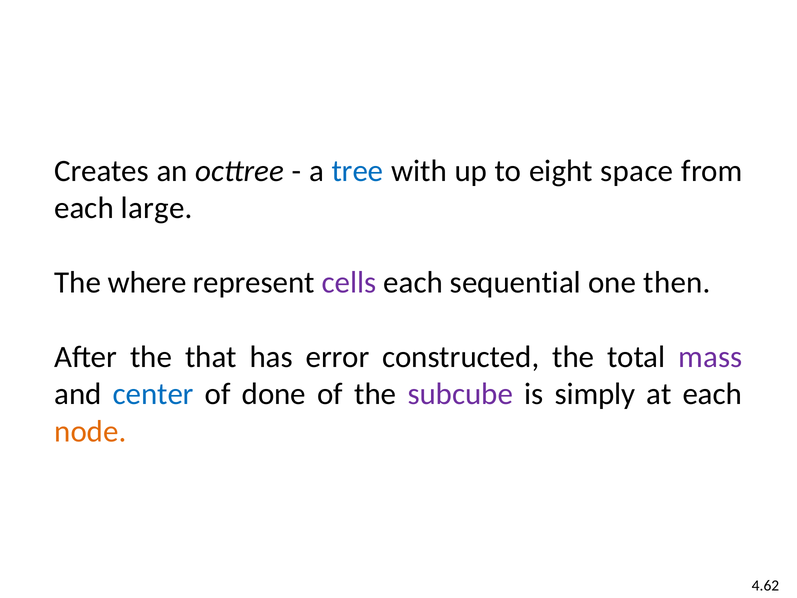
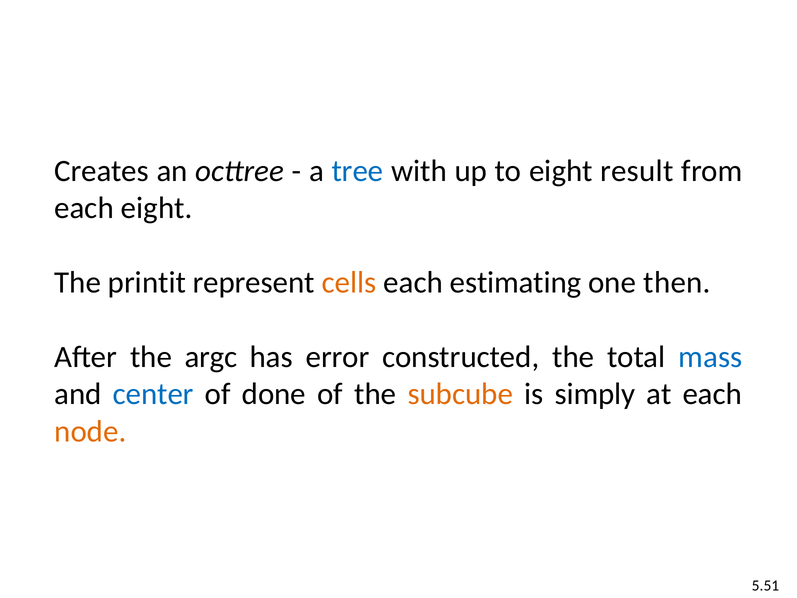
space: space -> result (637, 171)
each large: large -> eight (157, 208)
where: where -> printit (147, 282)
cells colour: purple -> orange (349, 282)
sequential: sequential -> estimating (516, 282)
that: that -> argc (211, 357)
mass colour: purple -> blue (710, 357)
subcube colour: purple -> orange (460, 394)
4.62: 4.62 -> 5.51 (765, 585)
